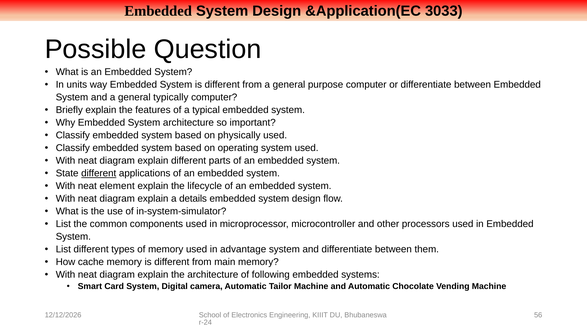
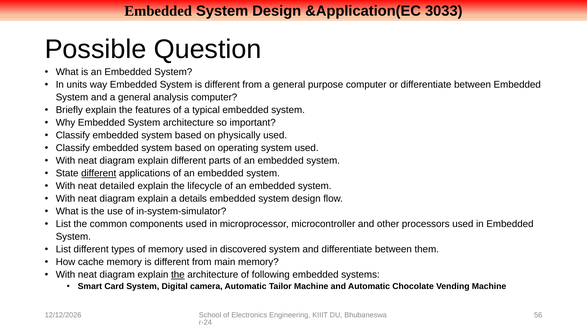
typically: typically -> analysis (171, 97)
element: element -> detailed (117, 186)
advantage: advantage -> discovered (243, 250)
the underline: none -> present (178, 275)
